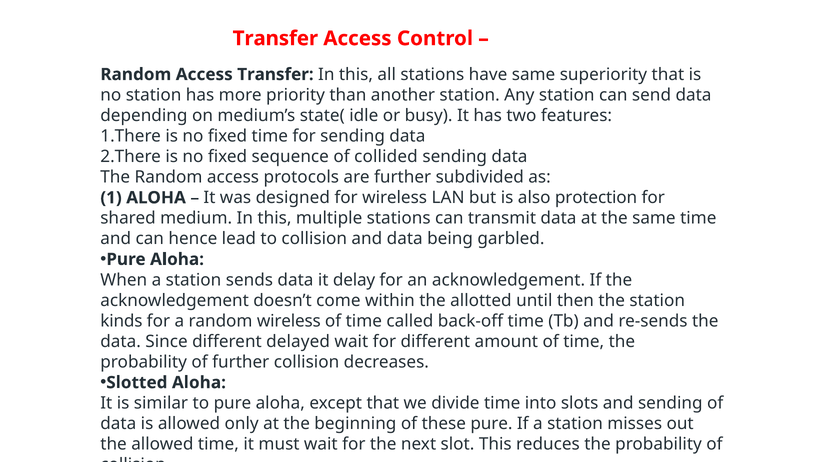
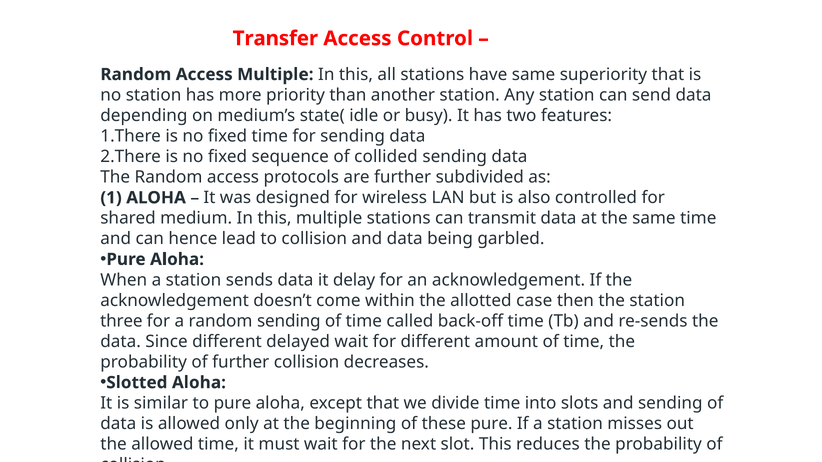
Access Transfer: Transfer -> Multiple (275, 75)
protection: protection -> controlled (596, 198)
until: until -> case (534, 301)
kinds: kinds -> three (121, 321)
random wireless: wireless -> sending (289, 321)
